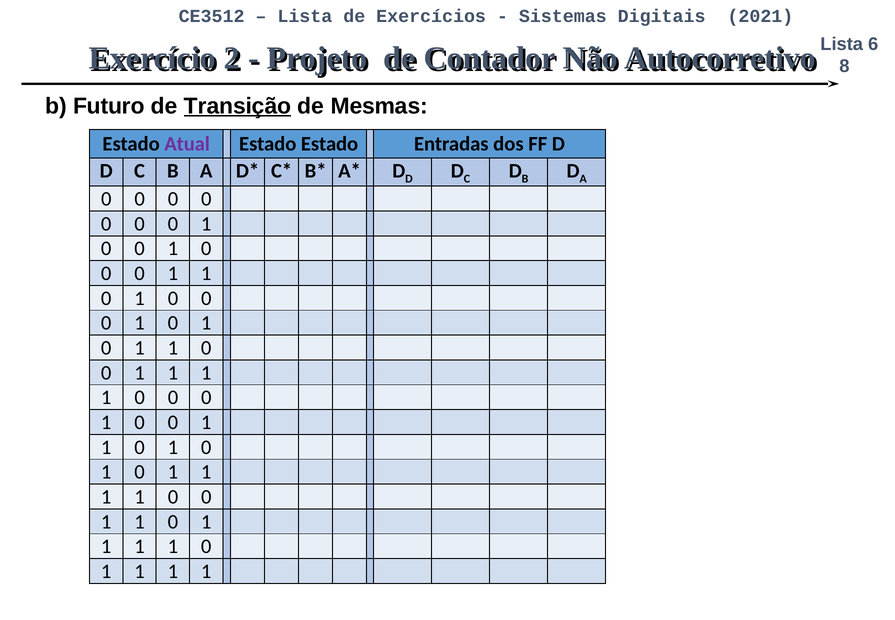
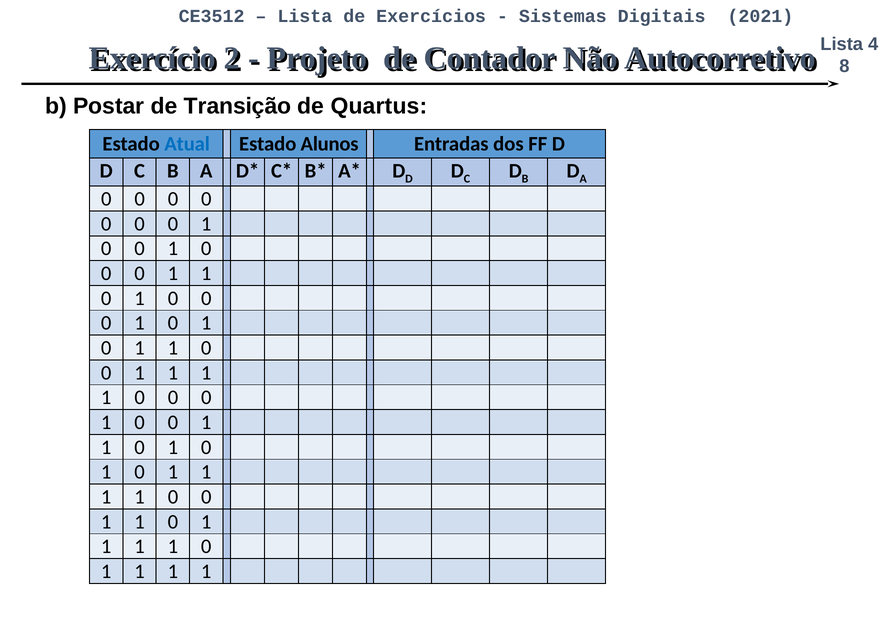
6: 6 -> 4 (873, 44)
Futuro: Futuro -> Postar (109, 106)
Transição underline: present -> none (238, 106)
Mesmas: Mesmas -> Quartus (379, 106)
Atual colour: purple -> blue (187, 144)
Estado Estado: Estado -> Alunos (330, 144)
